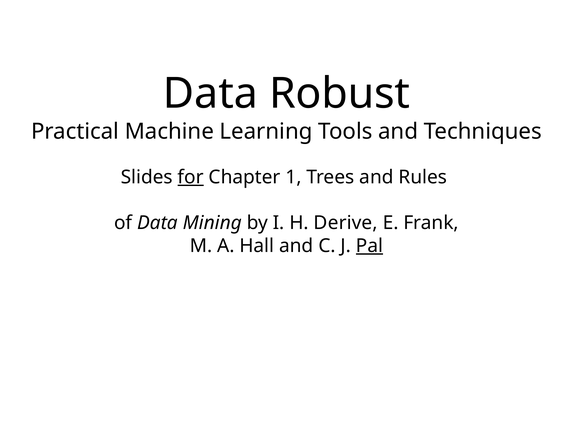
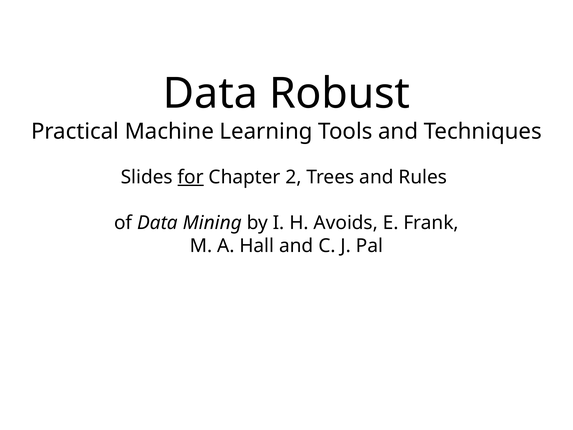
1: 1 -> 2 (293, 177)
Derive: Derive -> Avoids (346, 223)
Pal underline: present -> none (369, 246)
